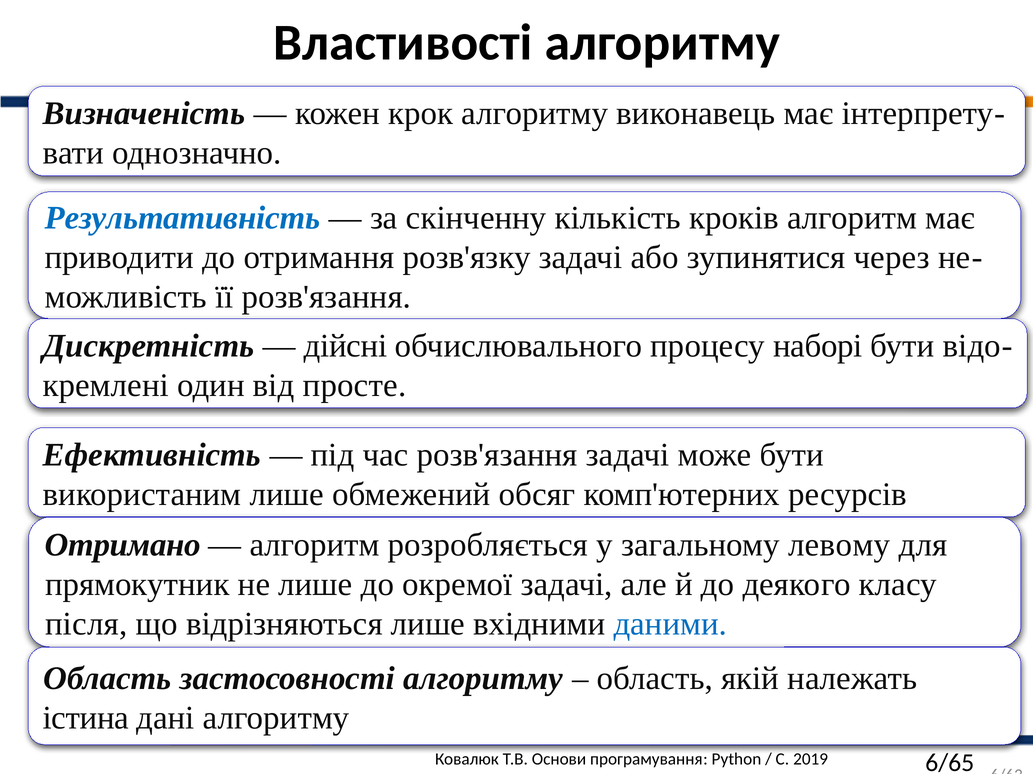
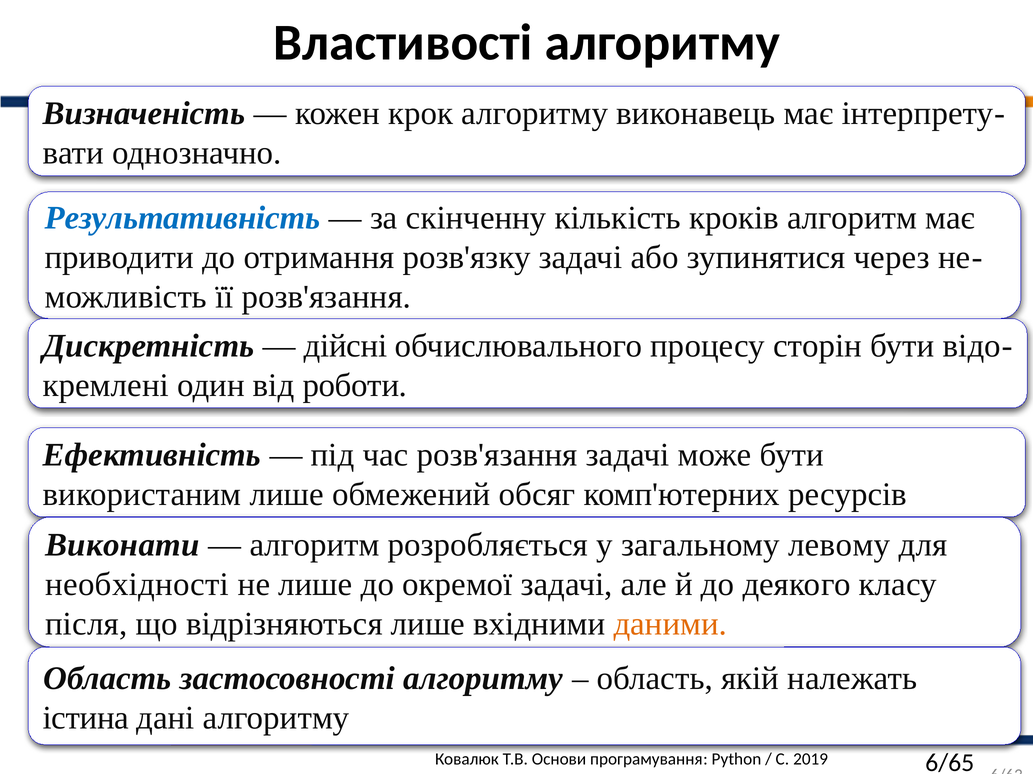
наборі: наборі -> сторін (818, 346)
просте: просте -> роботи (355, 386)
Отримано: Отримано -> Виконати (122, 545)
прямокутник: прямокутник -> необхідності (137, 585)
даними colour: blue -> orange (670, 624)
